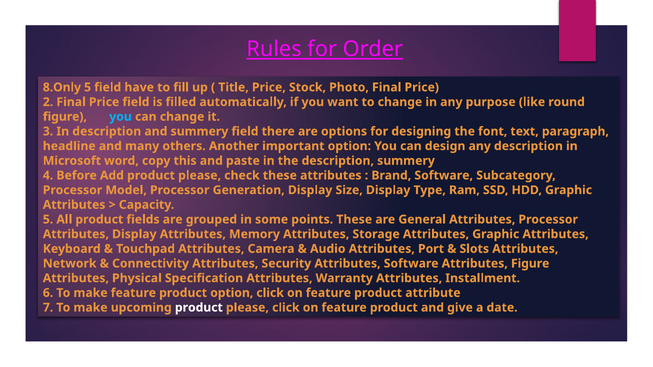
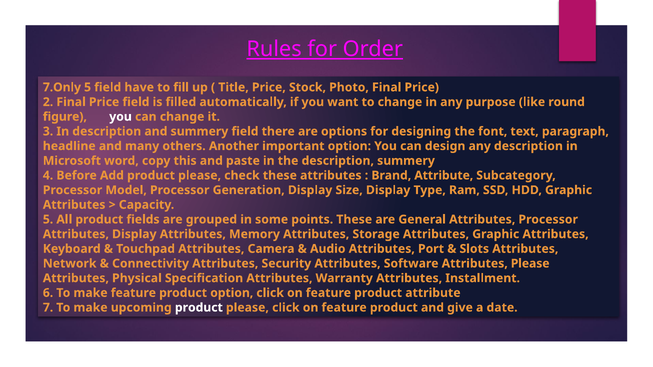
8.Only: 8.Only -> 7.Only (62, 87)
you colour: light blue -> white (121, 117)
Brand Software: Software -> Attribute (444, 176)
Attributes Figure: Figure -> Please (530, 264)
